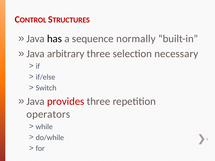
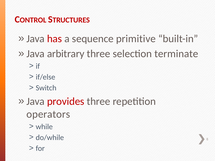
has colour: black -> red (54, 39)
normally: normally -> primitive (136, 39)
necessary: necessary -> terminate (176, 54)
